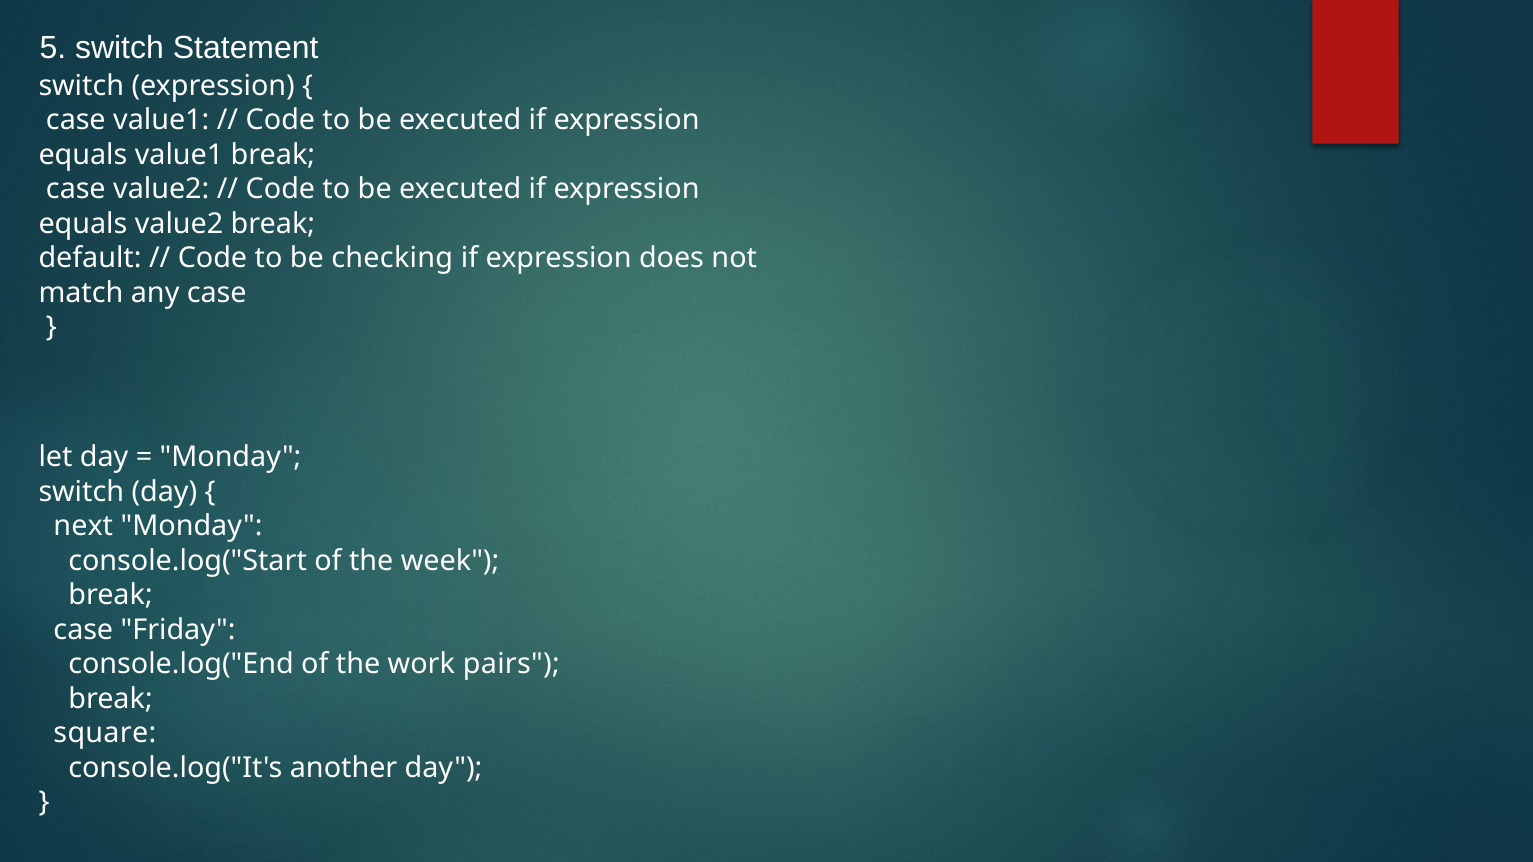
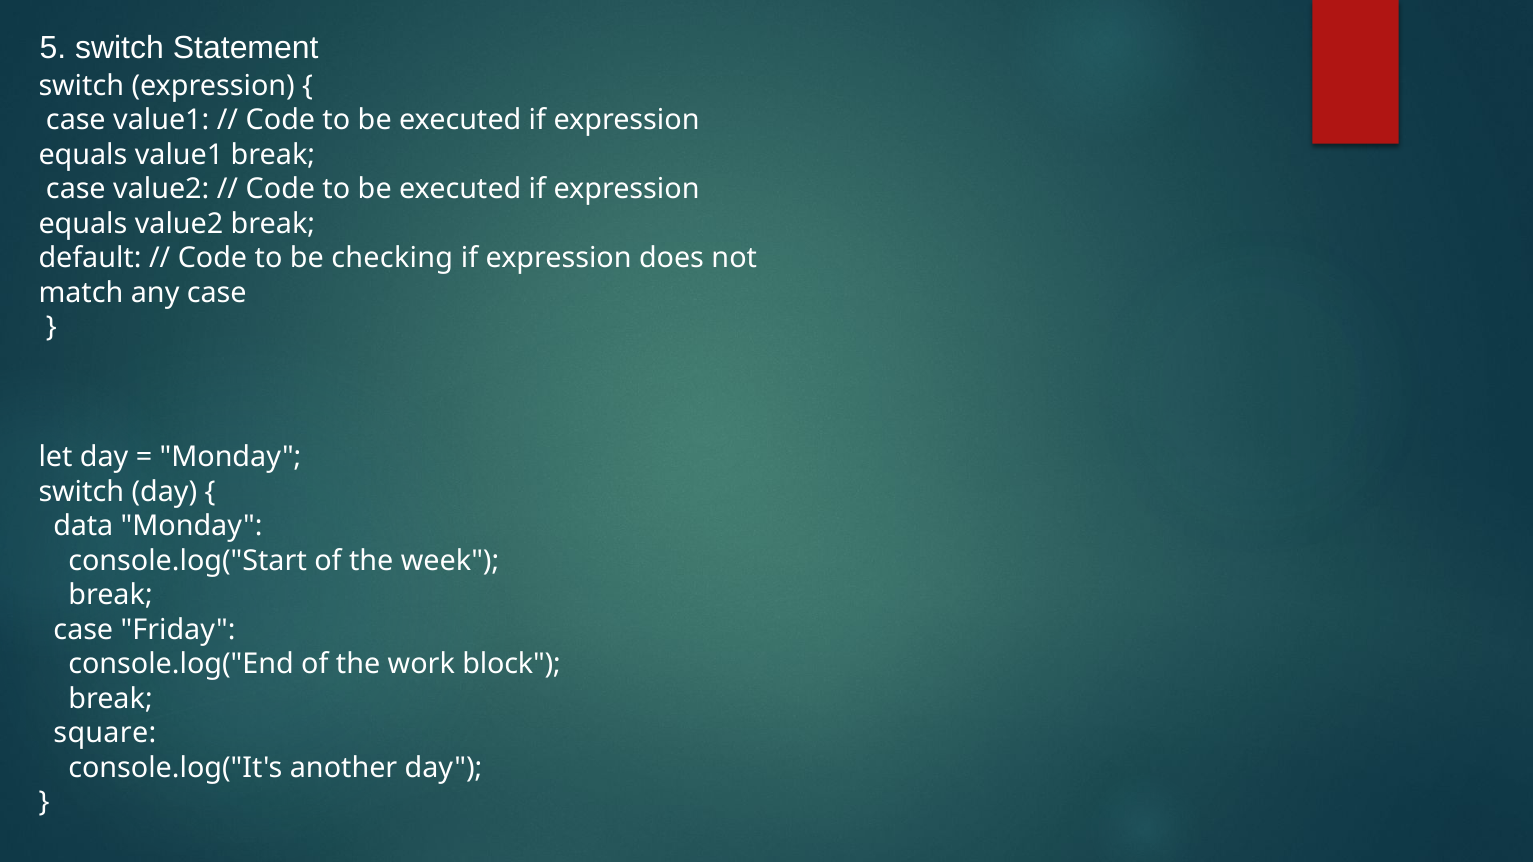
next: next -> data (83, 527)
pairs: pairs -> block (512, 665)
